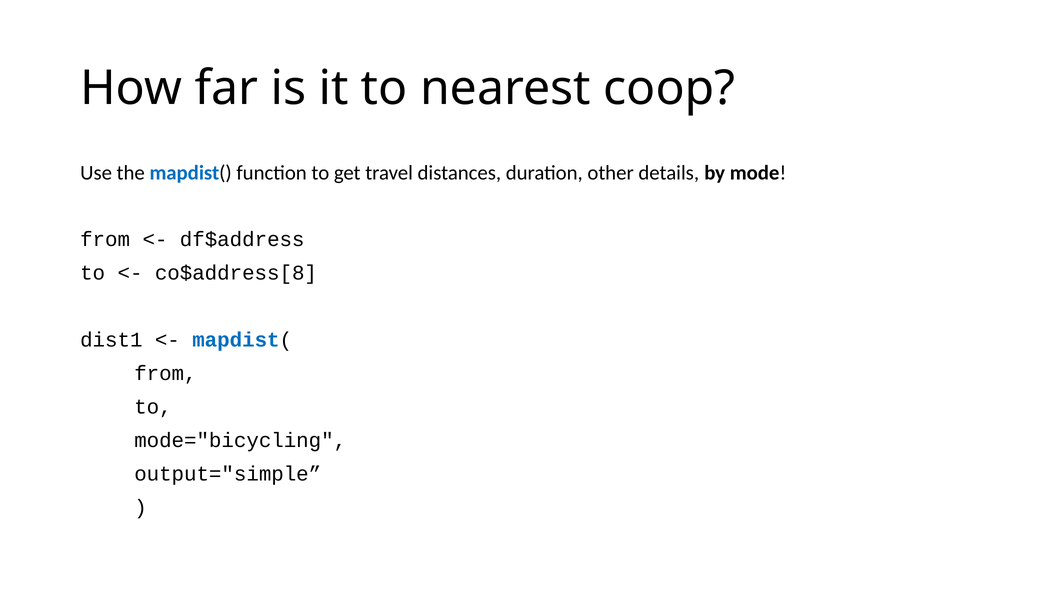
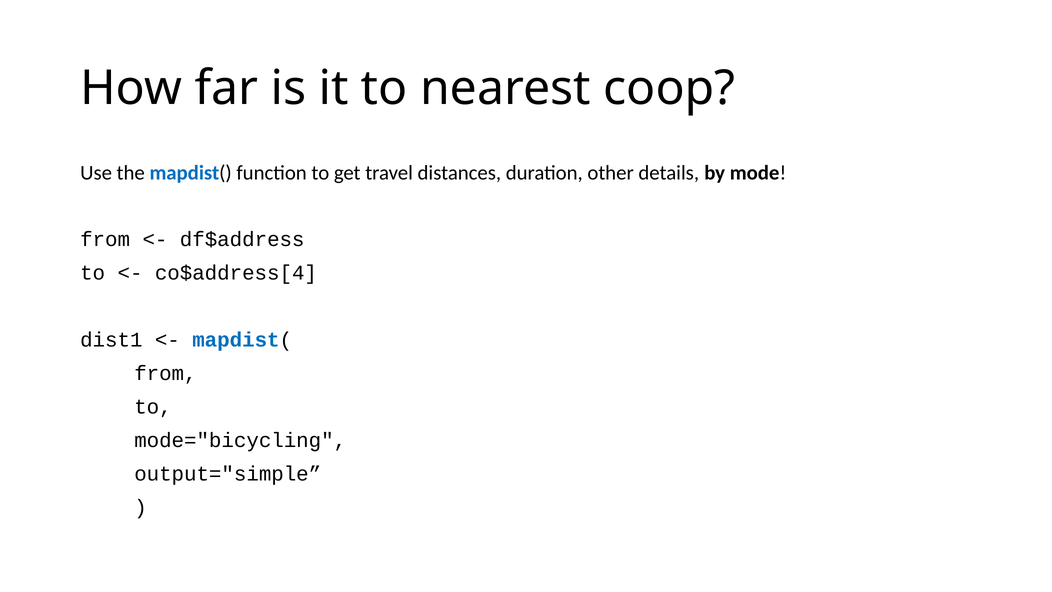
co$address[8: co$address[8 -> co$address[4 (236, 273)
